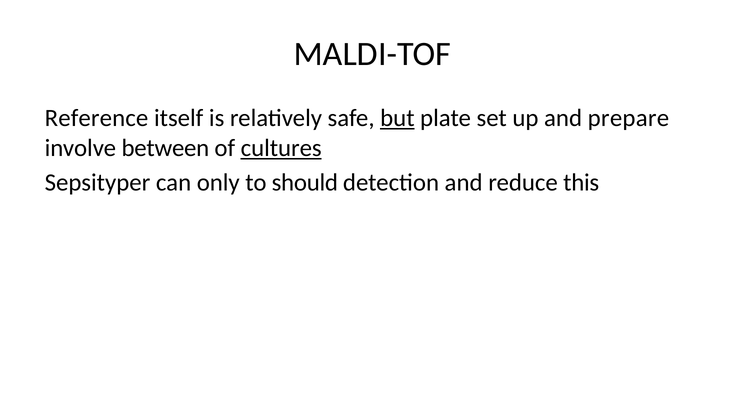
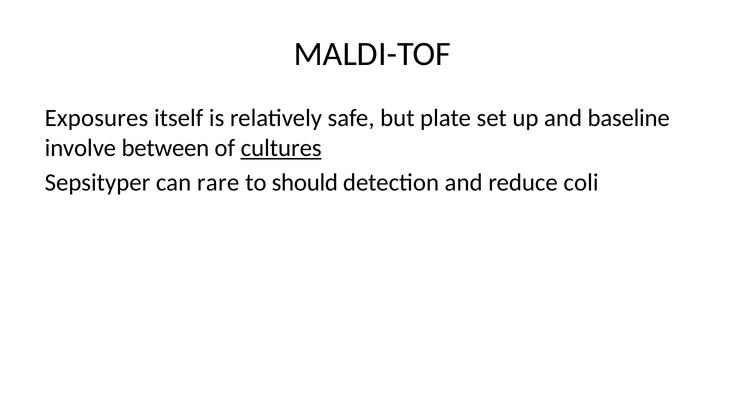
Reference: Reference -> Exposures (96, 118)
but underline: present -> none (397, 118)
prepare: prepare -> baseline (629, 118)
only: only -> rare (218, 183)
this: this -> coli (581, 183)
